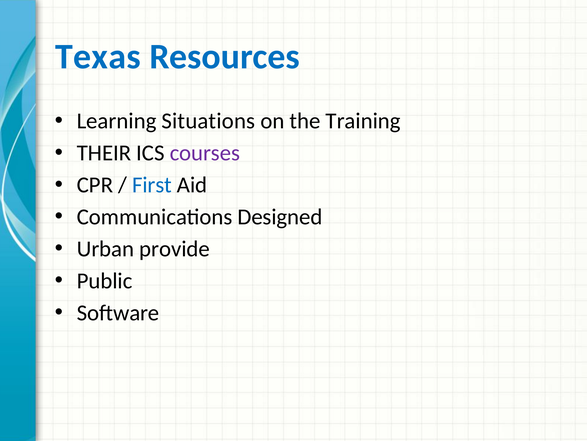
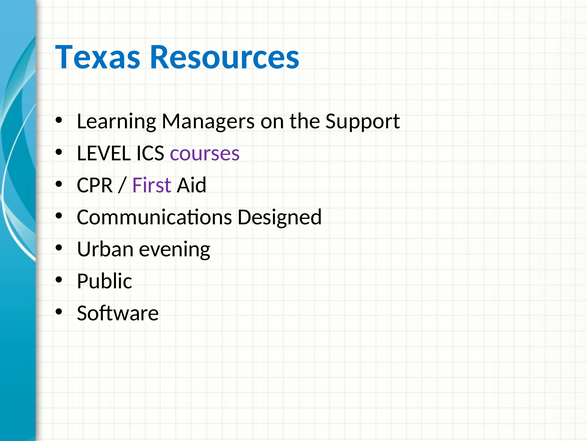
Situations: Situations -> Managers (208, 121)
Training: Training -> Support (363, 121)
THEIR: THEIR -> LEVEL (104, 153)
First colour: blue -> purple (152, 185)
provide: provide -> evening (175, 249)
